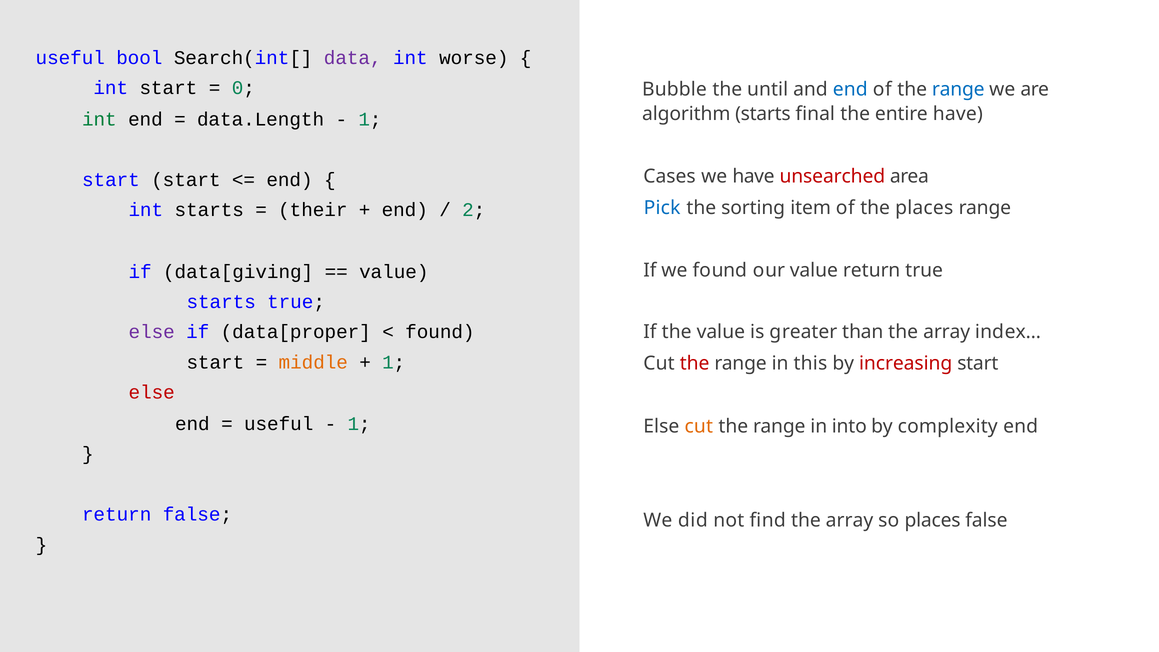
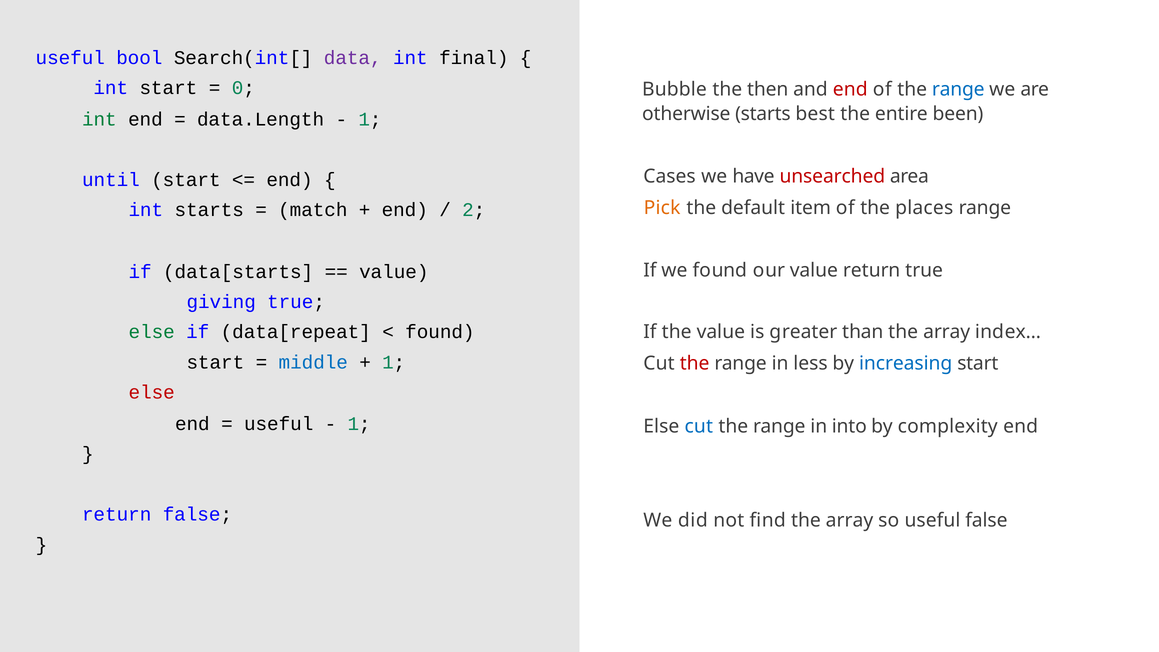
worse: worse -> final (474, 58)
until: until -> then (768, 90)
end colour: blue -> red (850, 90)
algorithm: algorithm -> otherwise (686, 114)
final: final -> best (815, 114)
entire have: have -> been (958, 114)
start: start -> until (111, 180)
their: their -> match (313, 210)
Pick colour: blue -> orange (662, 208)
sorting: sorting -> default (753, 208)
data[giving: data[giving -> data[starts (238, 272)
starts: starts -> giving (221, 302)
else colour: purple -> green (152, 332)
data[proper: data[proper -> data[repeat (296, 332)
middle colour: orange -> blue (313, 362)
this: this -> less (811, 364)
increasing colour: red -> blue (906, 364)
cut colour: orange -> blue (699, 426)
so places: places -> useful (932, 520)
